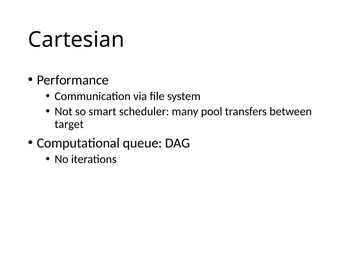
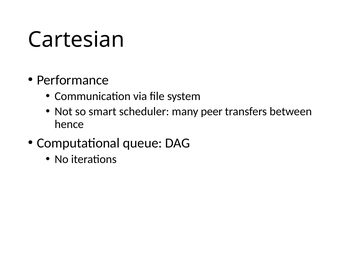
pool: pool -> peer (212, 112)
target: target -> hence (69, 124)
